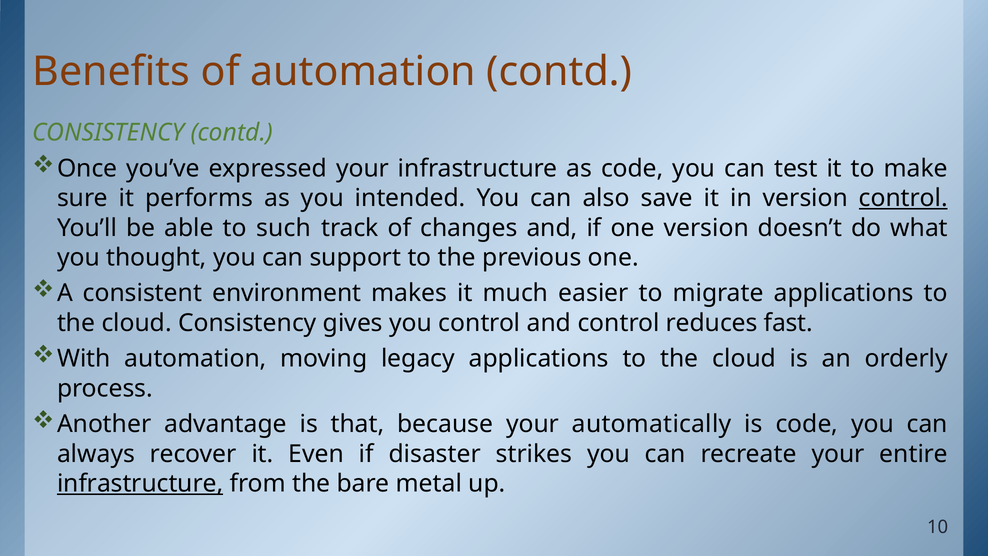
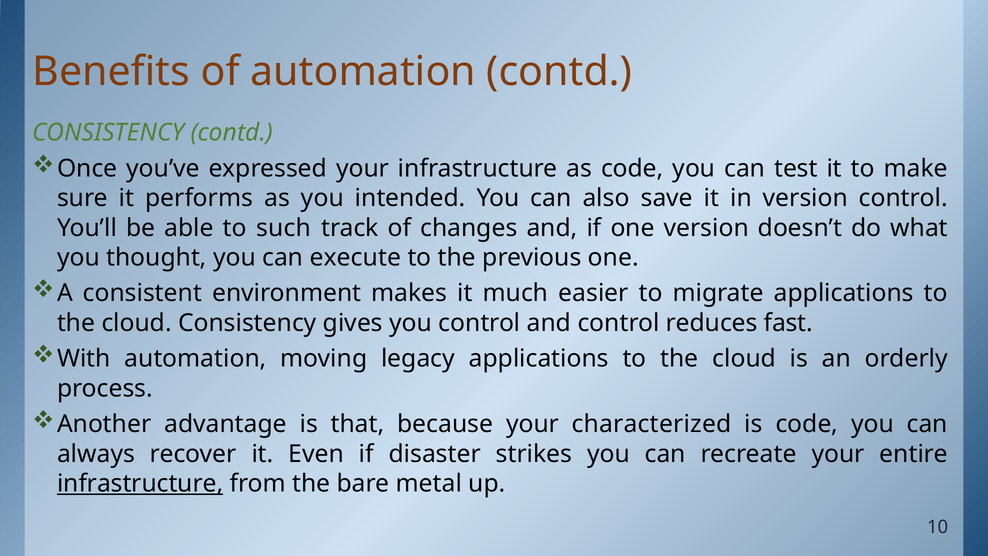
control underline: present -> none (903, 198)
support: support -> execute (355, 257)
automatically: automatically -> characterized (652, 424)
